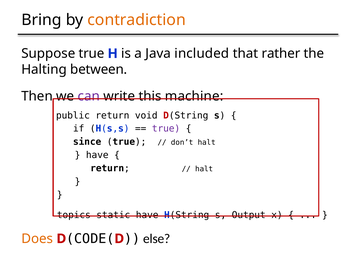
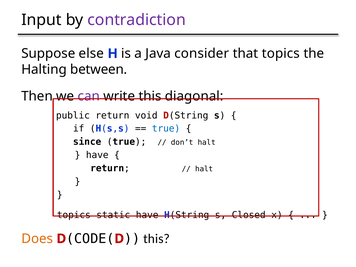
Bring: Bring -> Input (41, 20)
contradiction colour: orange -> purple (137, 20)
Suppose true: true -> else (91, 54)
included: included -> consider (202, 54)
that rather: rather -> topics (281, 54)
machine: machine -> diagonal (194, 96)
true colour: purple -> blue (166, 129)
Output: Output -> Closed (249, 215)
else: else -> this (157, 239)
